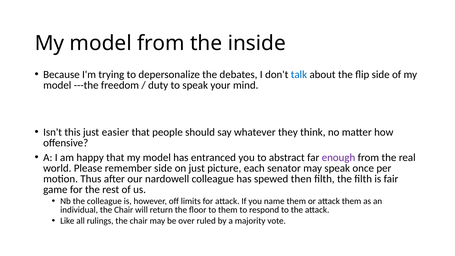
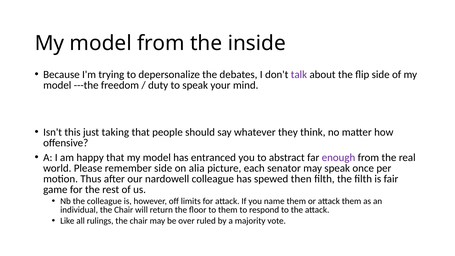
talk colour: blue -> purple (299, 75)
easier: easier -> taking (115, 132)
on just: just -> alia (197, 168)
